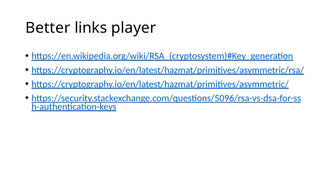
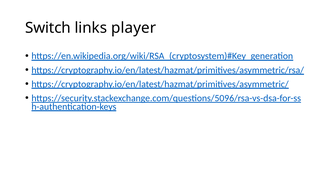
Better: Better -> Switch (48, 28)
